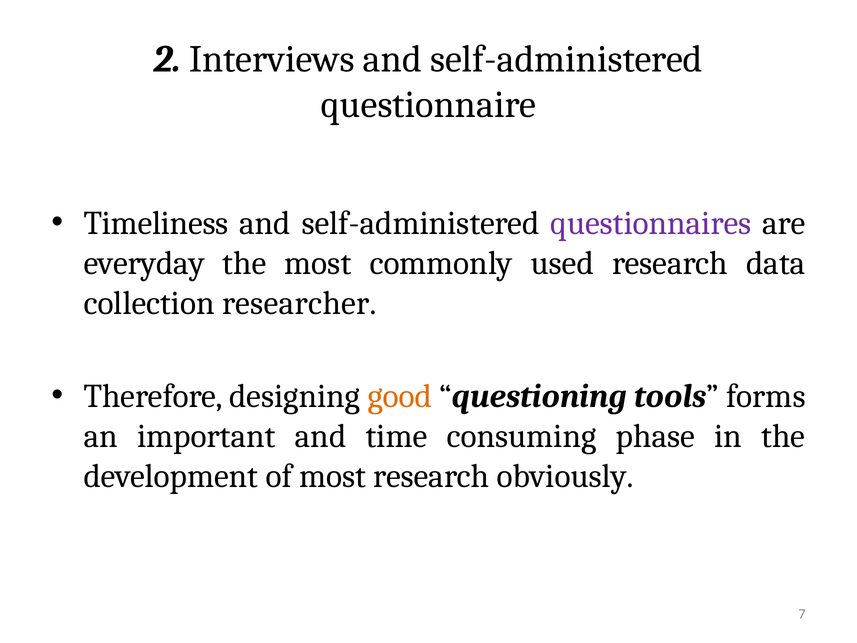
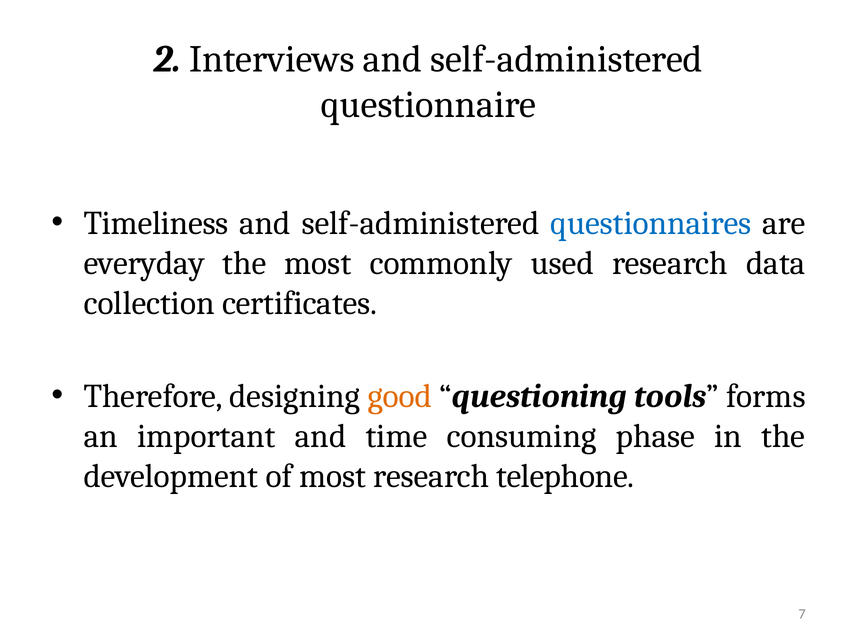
questionnaires colour: purple -> blue (651, 223)
researcher: researcher -> certificates (300, 303)
obviously: obviously -> telephone (565, 476)
